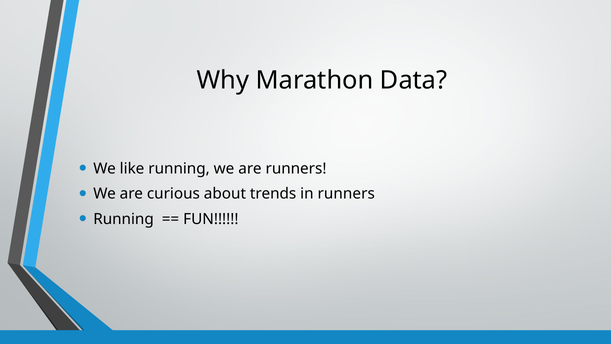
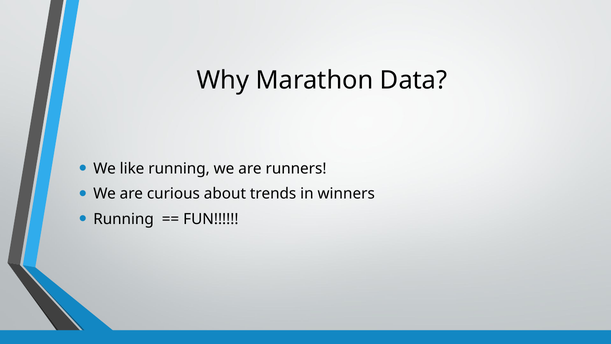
in runners: runners -> winners (346, 194)
